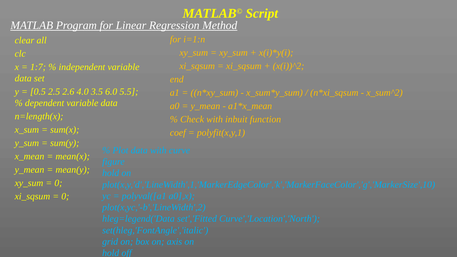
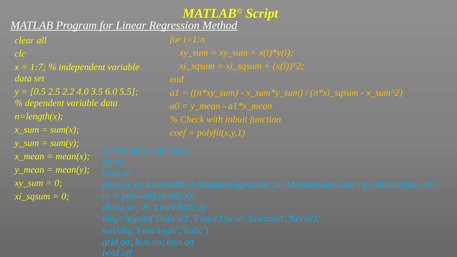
2.6: 2.6 -> 2.2 (68, 92)
